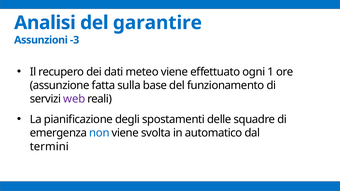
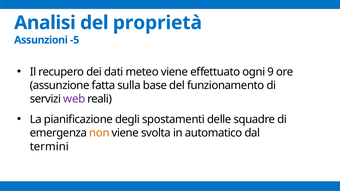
garantire: garantire -> proprietà (157, 23)
-3: -3 -> -5 (75, 40)
1: 1 -> 9 (271, 72)
non colour: blue -> orange (99, 133)
